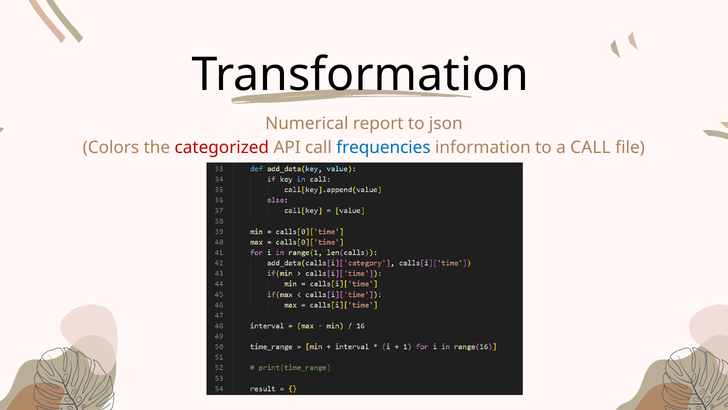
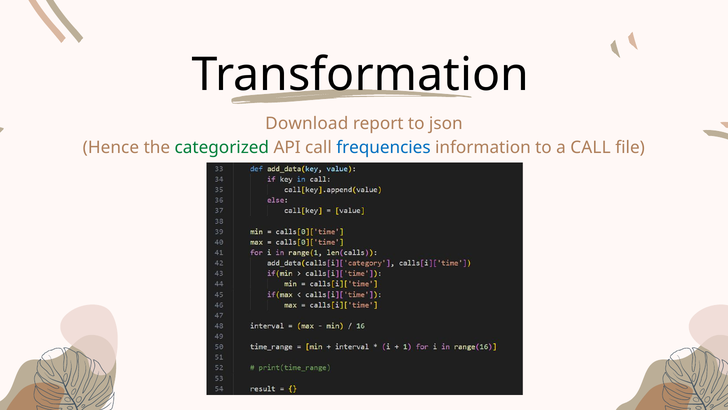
Numerical: Numerical -> Download (307, 123)
Colors: Colors -> Hence (111, 147)
categorized colour: red -> green (222, 147)
